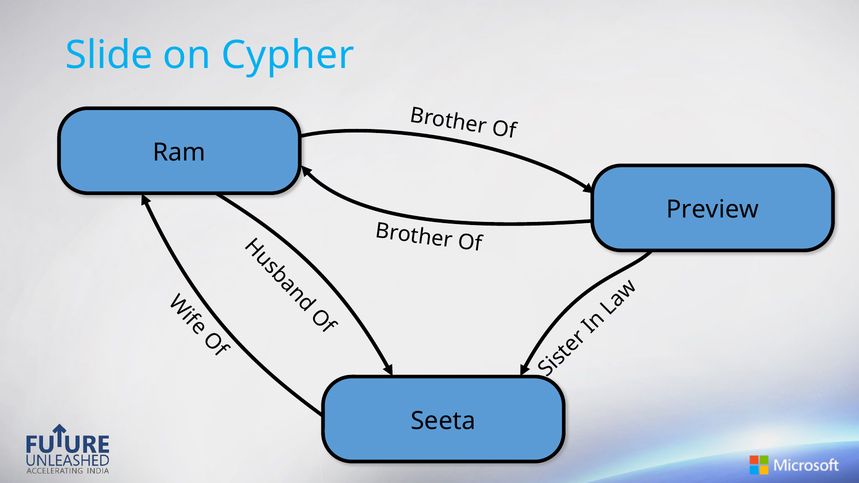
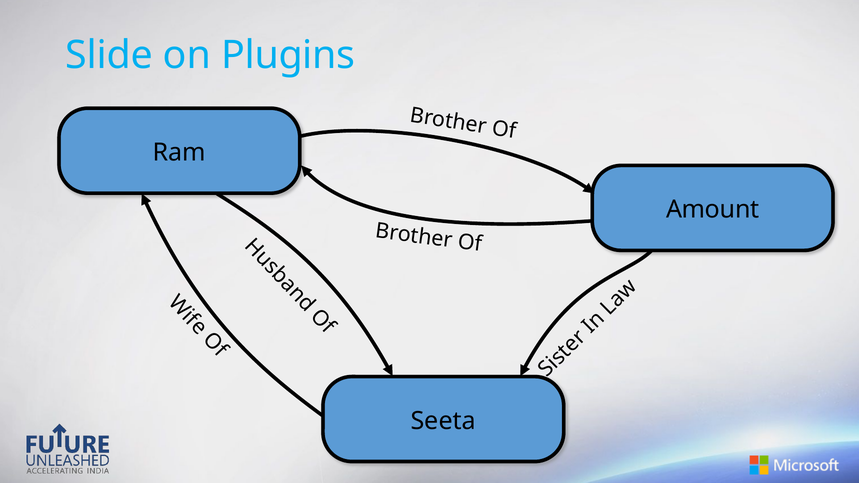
Cypher: Cypher -> Plugins (288, 55)
Preview: Preview -> Amount (713, 210)
